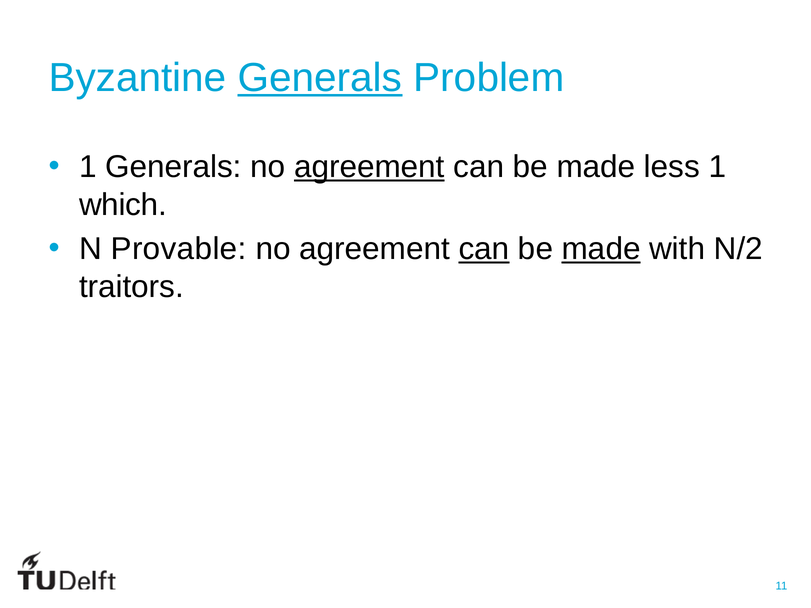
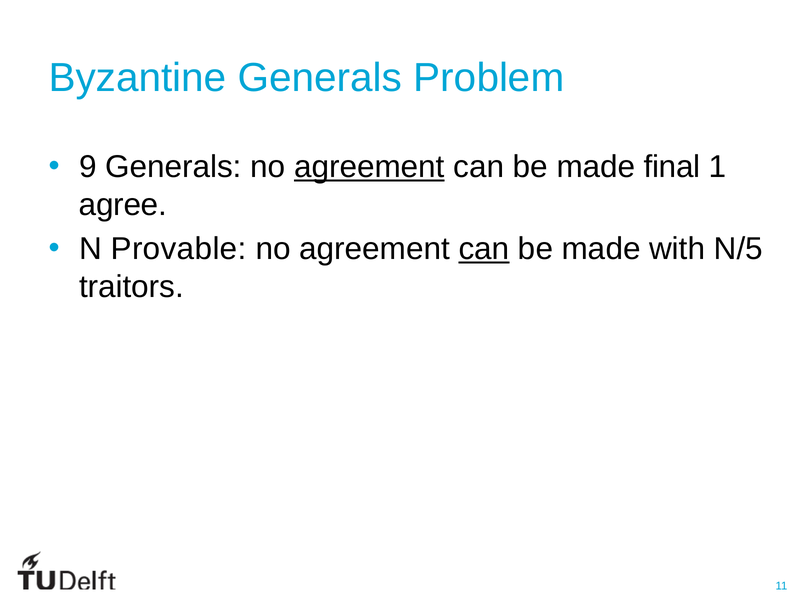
Generals underline: present -> none (320, 78)
1: 1 -> 9 (88, 167)
less: less -> final (672, 167)
which: which -> agree (123, 205)
made underline: present -> none (601, 249)
N/2: N/2 -> N/5 (738, 249)
